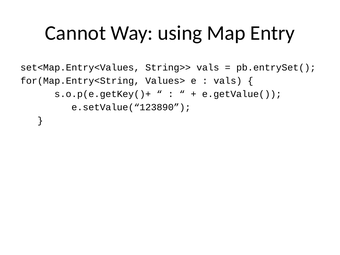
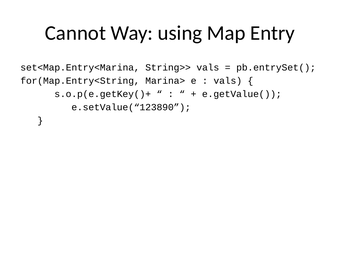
set<Map.Entry<Values: set<Map.Entry<Values -> set<Map.Entry<Marina (80, 68)
Values>: Values> -> Marina> (165, 81)
